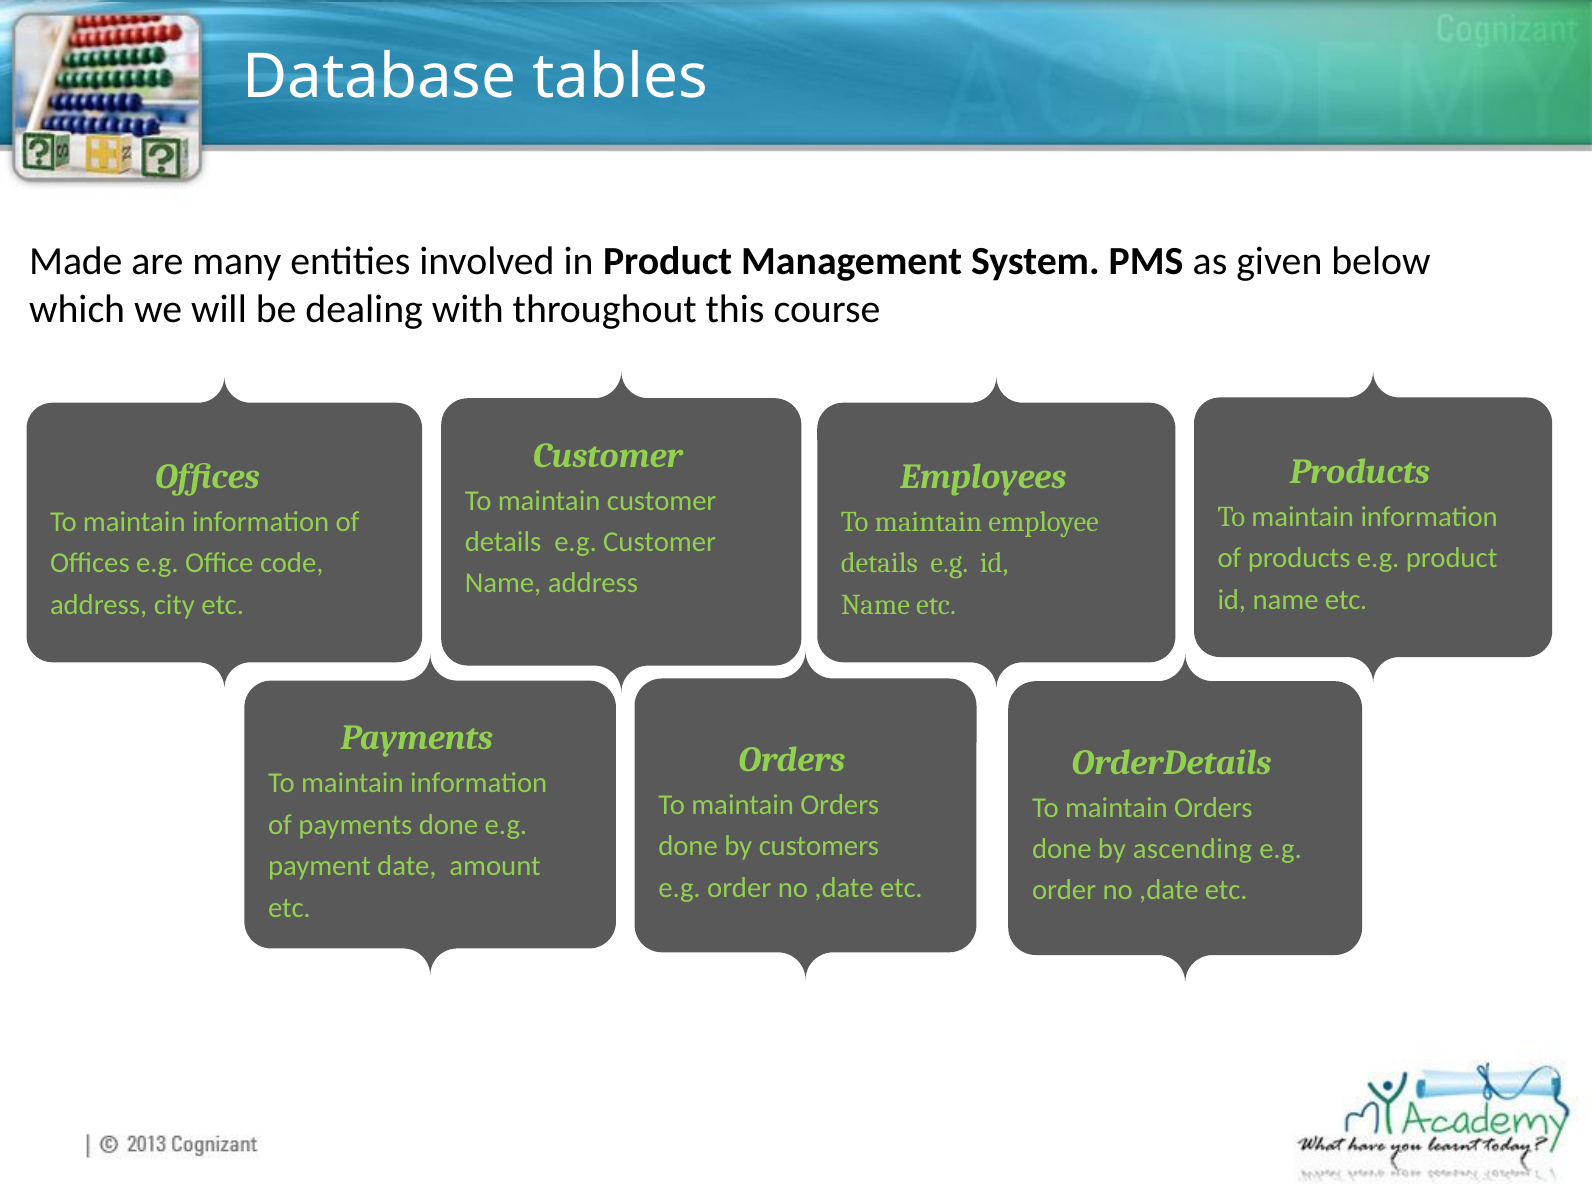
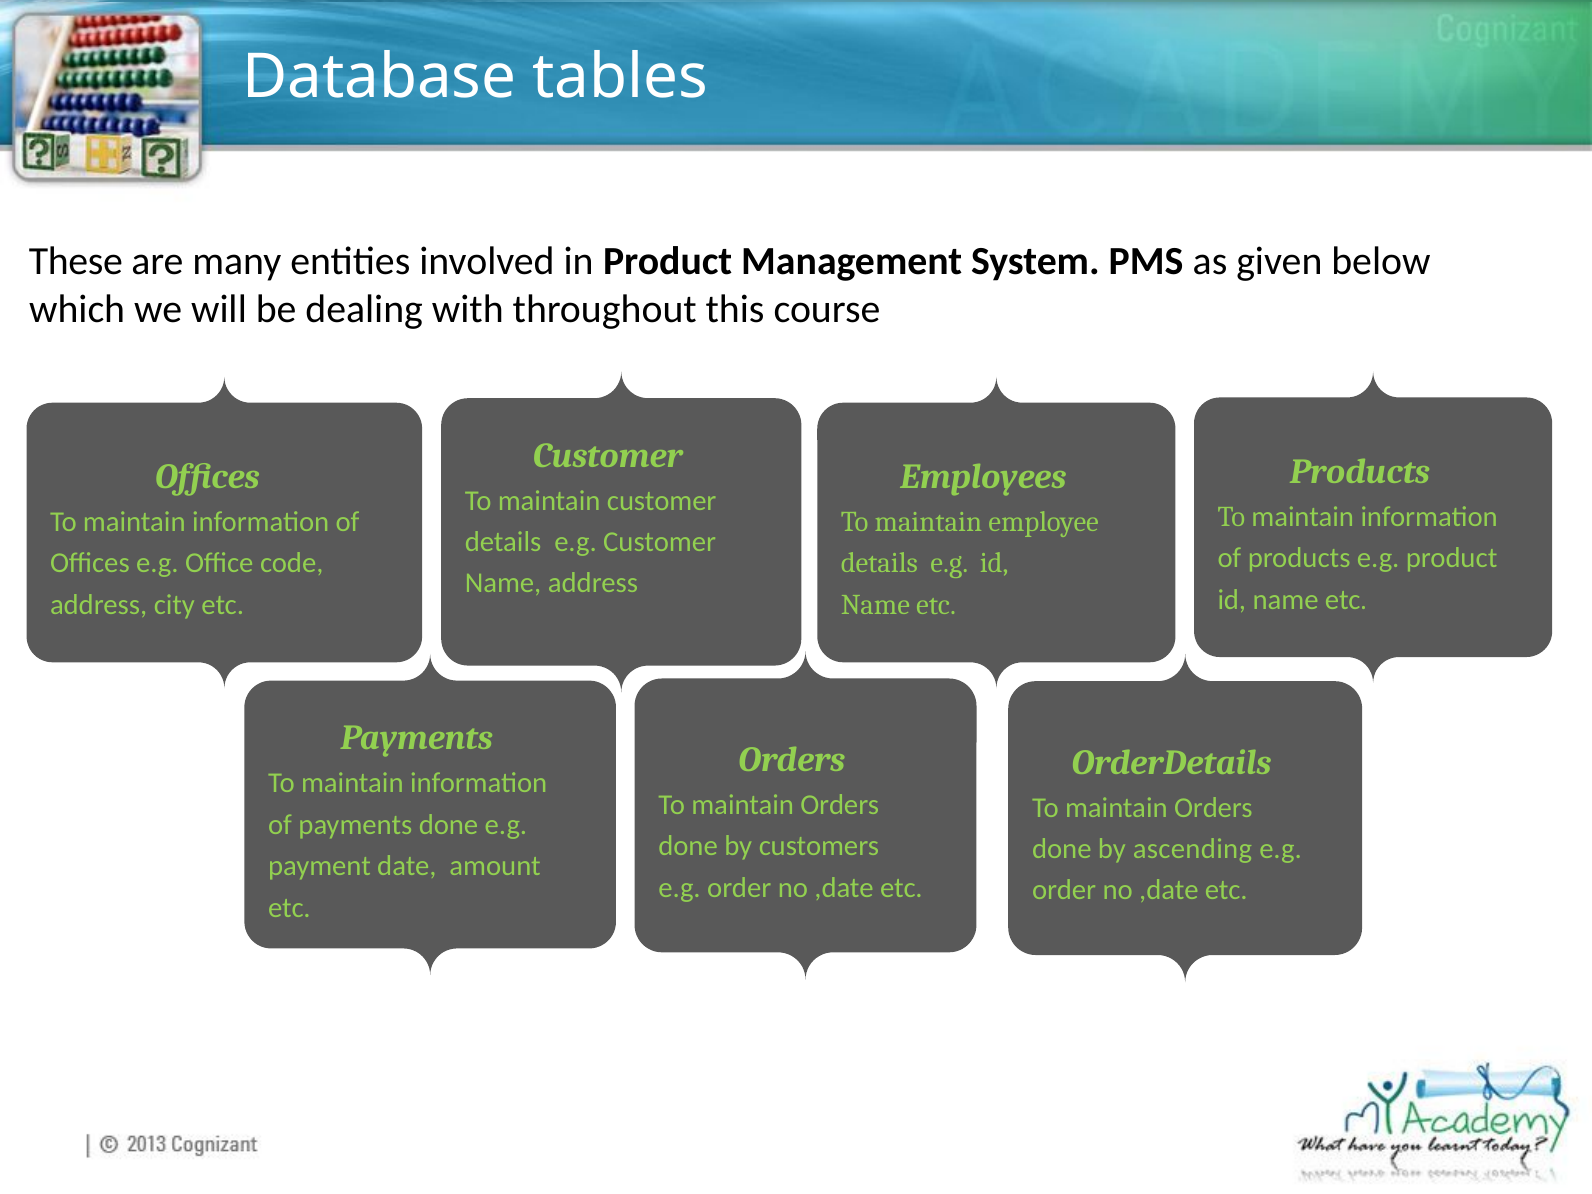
Made: Made -> These (76, 262)
